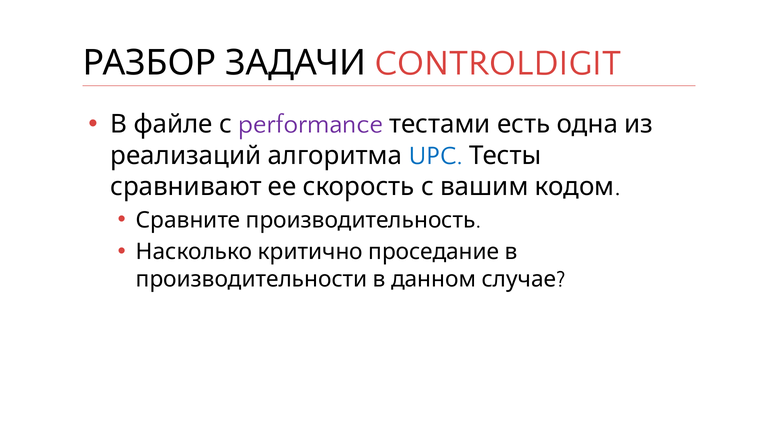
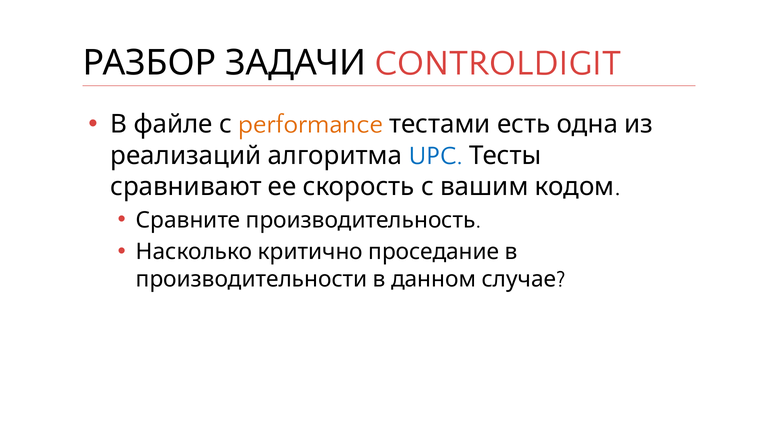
performance colour: purple -> orange (311, 124)
